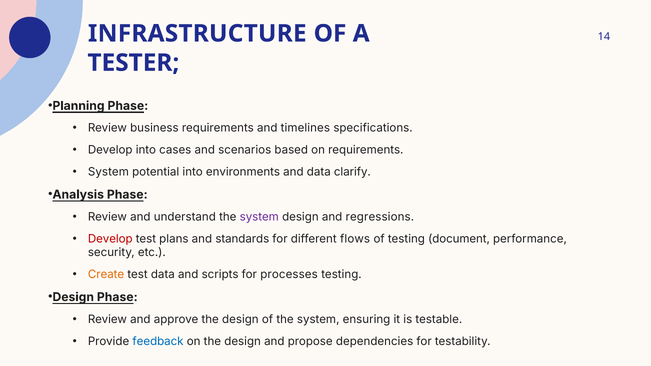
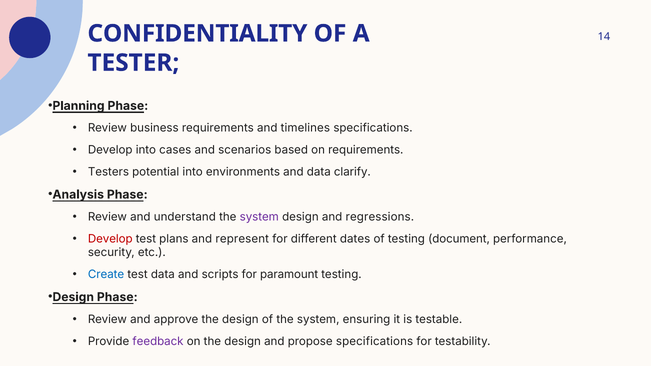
INFRASTRUCTURE: INFRASTRUCTURE -> CONFIDENTIALITY (197, 34)
System: System -> Testers (108, 172)
standards: standards -> represent (242, 239)
flows: flows -> dates (355, 239)
Create colour: orange -> blue (106, 275)
processes: processes -> paramount (289, 275)
feedback colour: blue -> purple (158, 342)
propose dependencies: dependencies -> specifications (375, 342)
